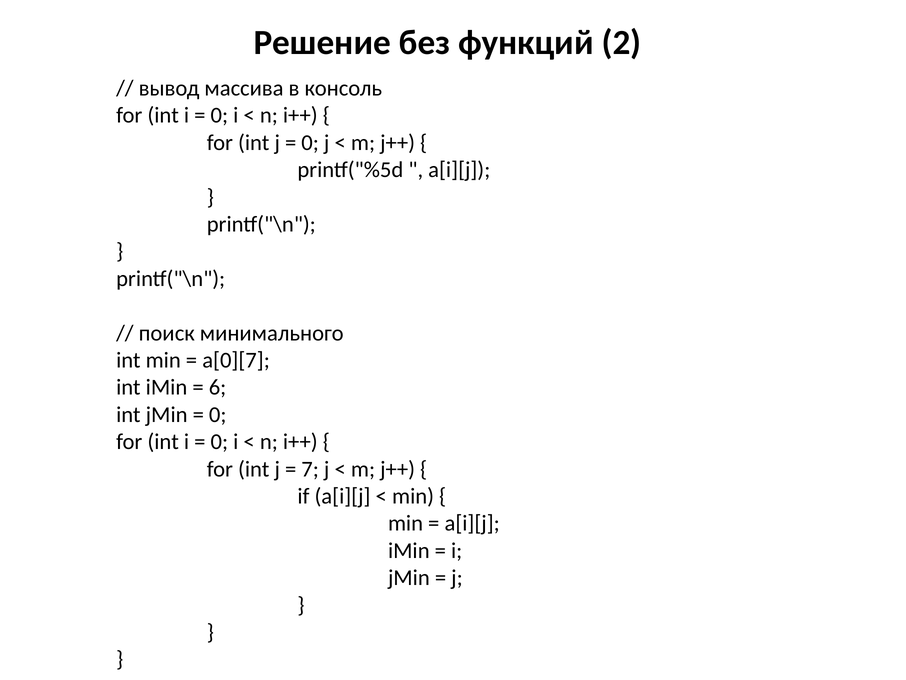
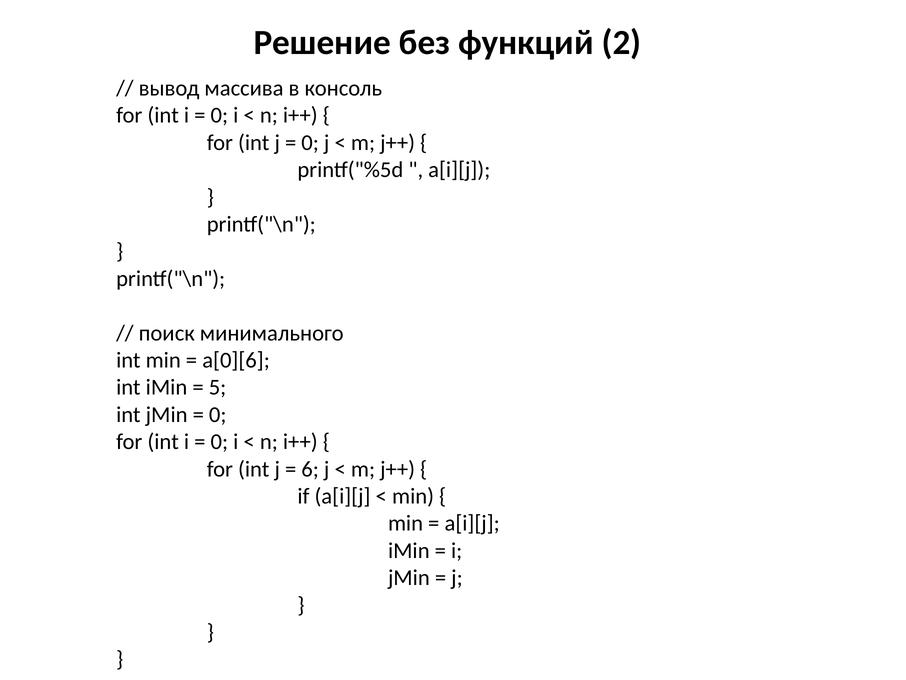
a[0][7: a[0][7 -> a[0][6 (236, 360)
6: 6 -> 5 (218, 387)
7: 7 -> 6 (310, 469)
